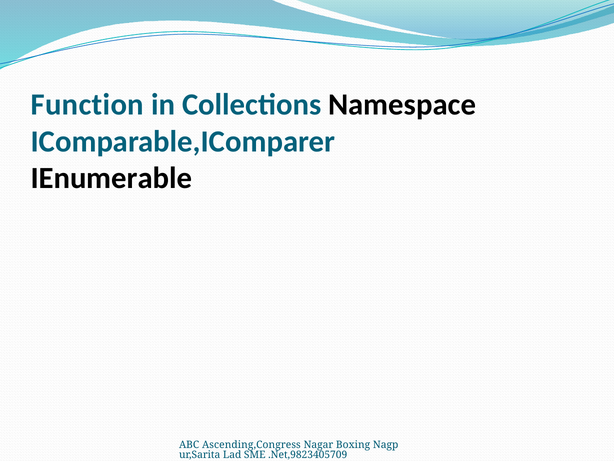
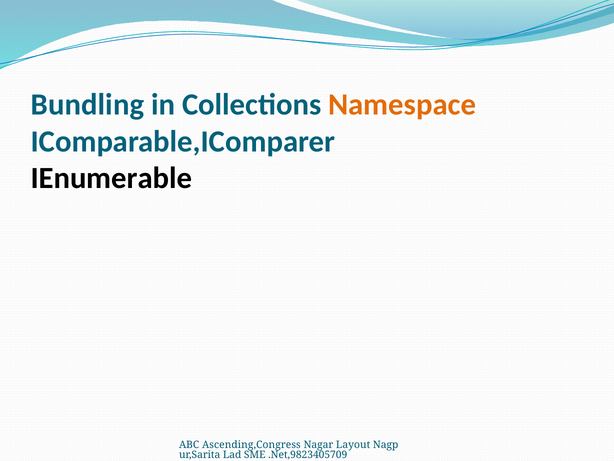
Function: Function -> Bundling (87, 104)
Namespace colour: black -> orange (402, 104)
Boxing: Boxing -> Layout (353, 444)
